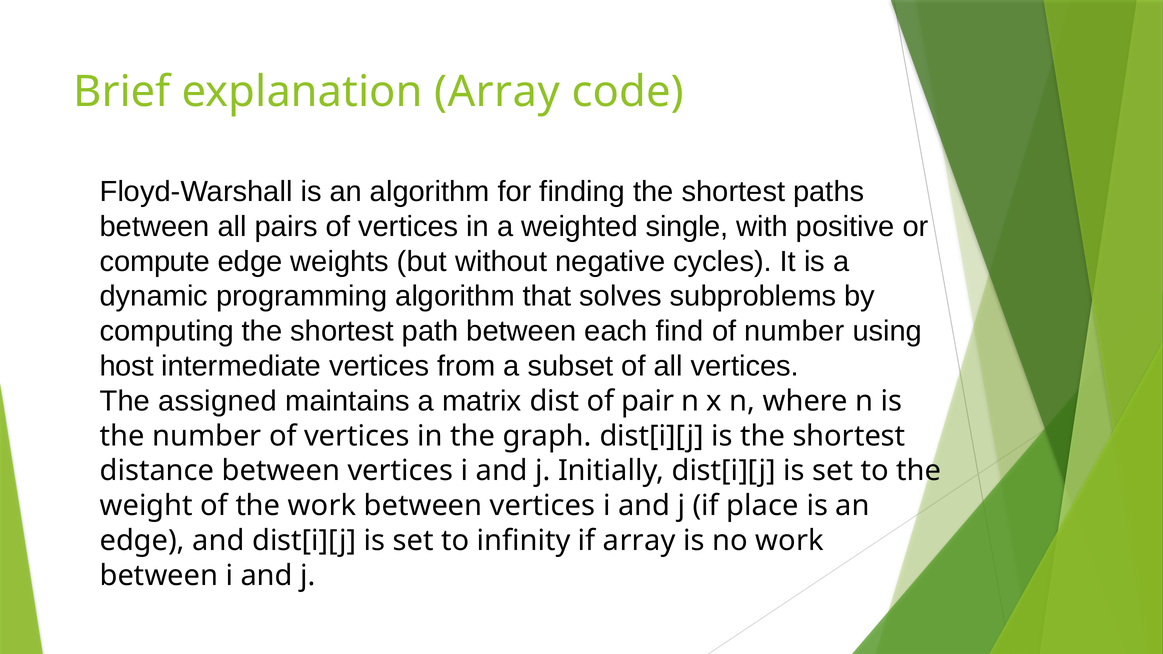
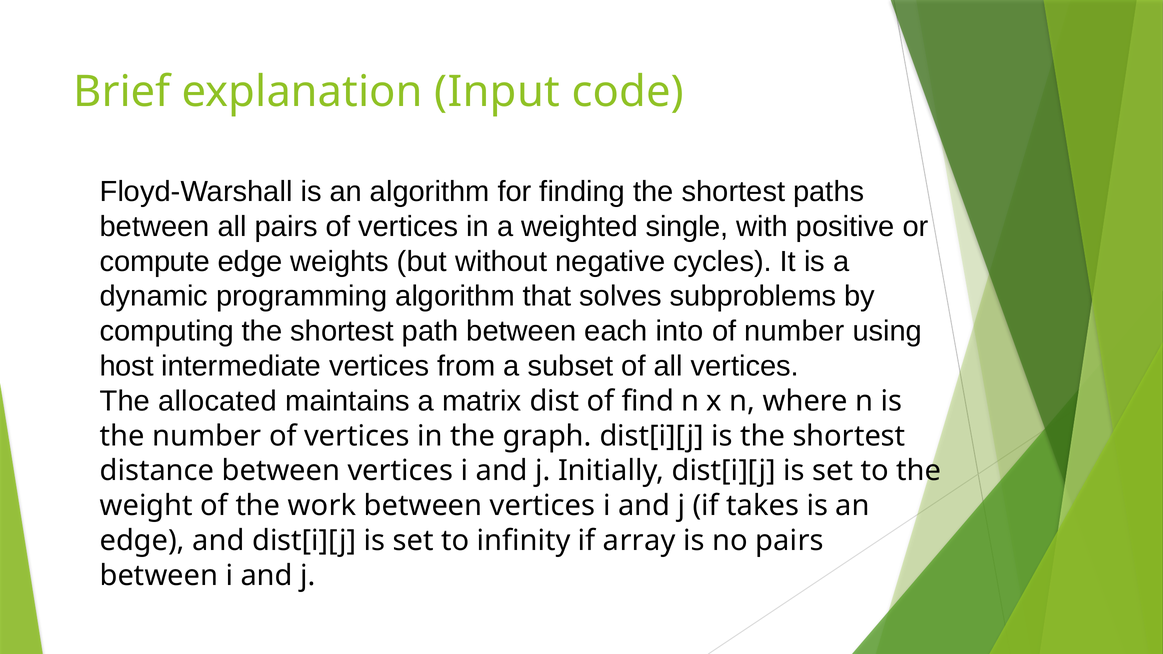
explanation Array: Array -> Input (497, 92)
find: find -> into (680, 331)
assigned: assigned -> allocated (218, 401)
pair: pair -> find (648, 401)
place: place -> takes (763, 506)
no work: work -> pairs (789, 541)
